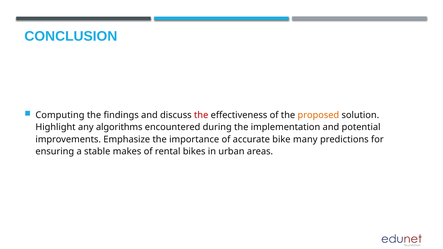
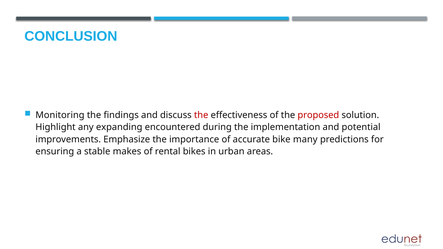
Computing: Computing -> Monitoring (60, 115)
proposed colour: orange -> red (318, 115)
algorithms: algorithms -> expanding (119, 127)
